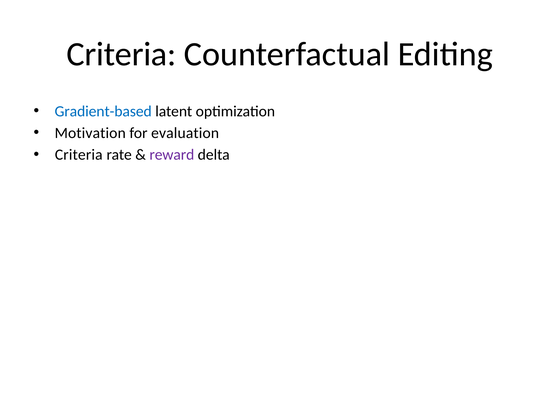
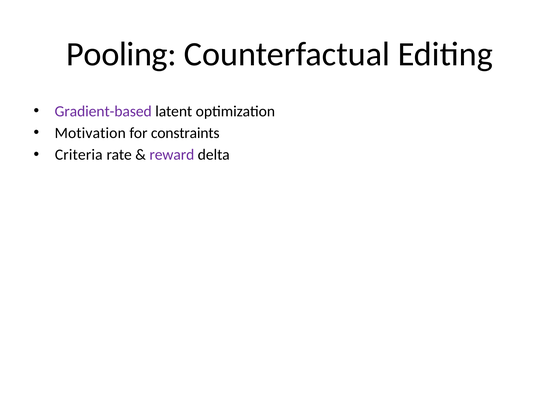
Criteria: Criteria -> Pooling (121, 54)
Gradient-based colour: blue -> purple (103, 111)
evaluation: evaluation -> constraints (185, 133)
